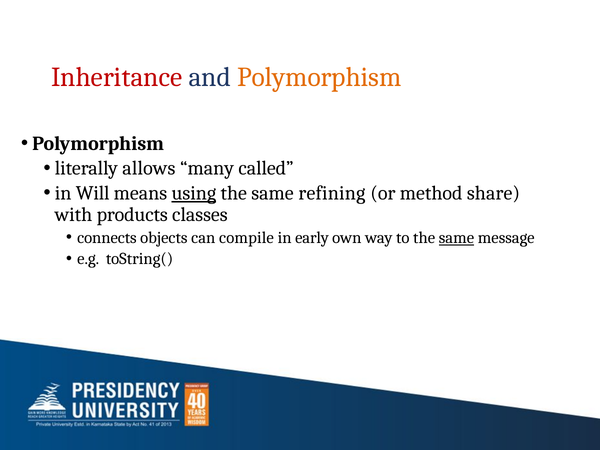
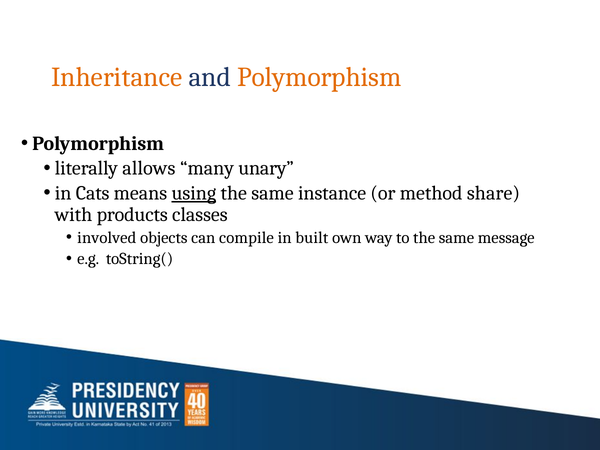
Inheritance colour: red -> orange (117, 77)
called: called -> unary (266, 168)
Will: Will -> Cats (93, 193)
refining: refining -> instance (332, 193)
connects: connects -> involved (107, 238)
early: early -> built (312, 238)
same underline: present -> none (456, 238)
